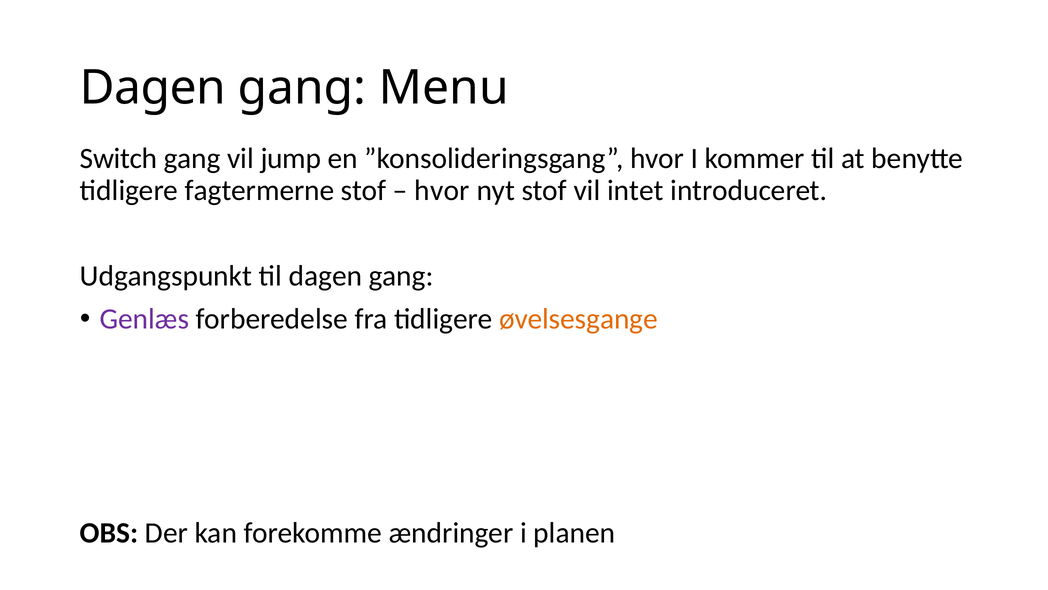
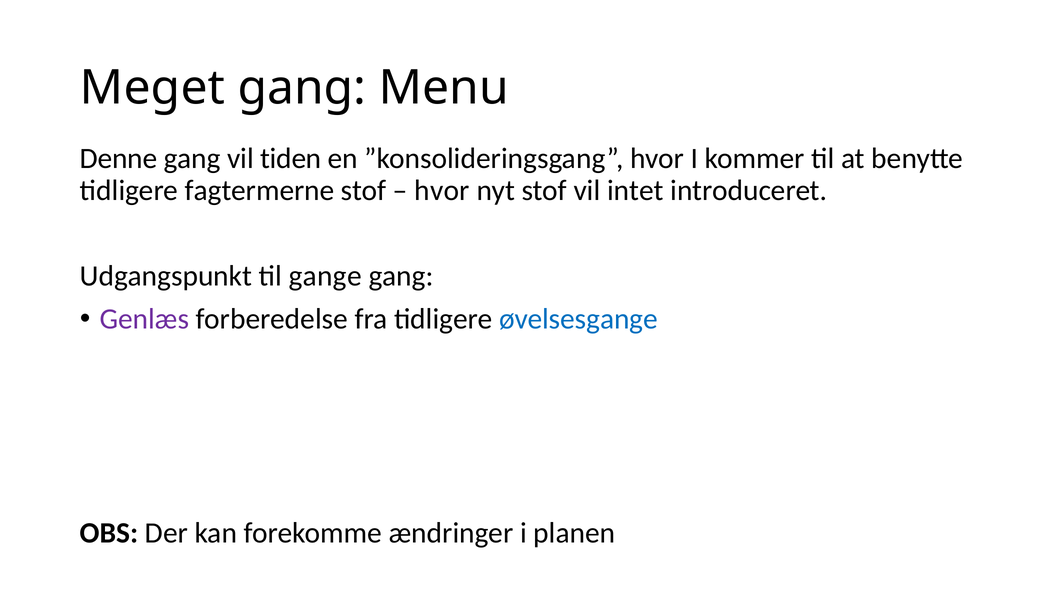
Dagen: Dagen -> Meget (153, 88)
Switch: Switch -> Denne (119, 159)
jump: jump -> tiden (291, 159)
til dagen: dagen -> gange (325, 276)
øvelsesgange colour: orange -> blue (578, 319)
